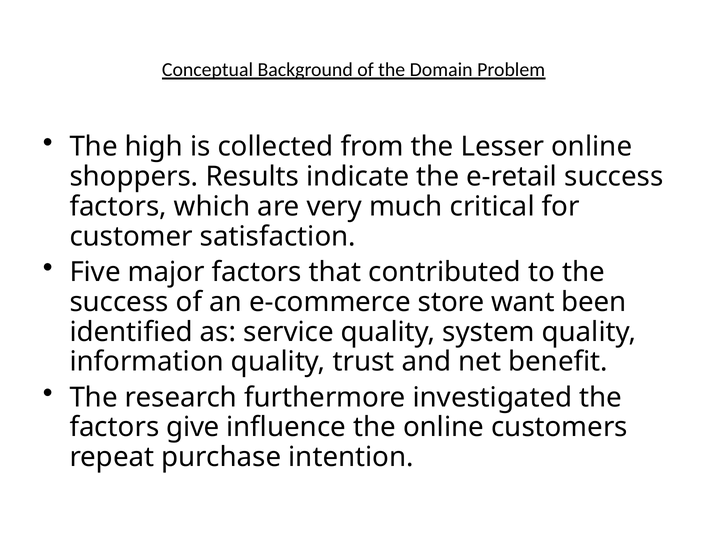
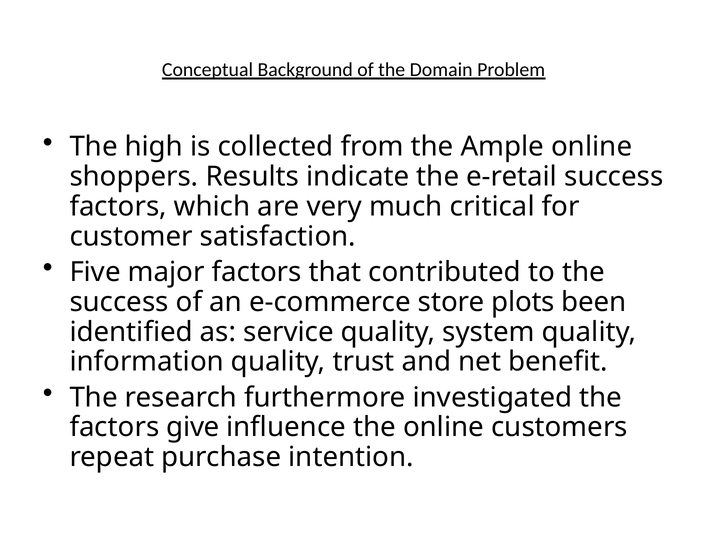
Lesser: Lesser -> Ample (502, 147)
want: want -> plots (523, 302)
